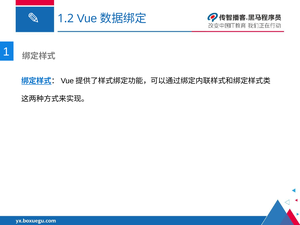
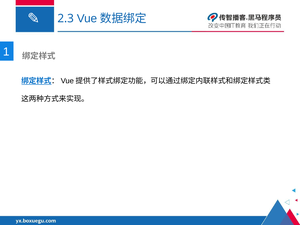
1.2: 1.2 -> 2.3 (66, 19)
